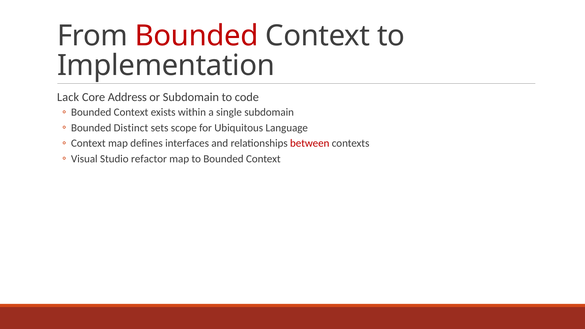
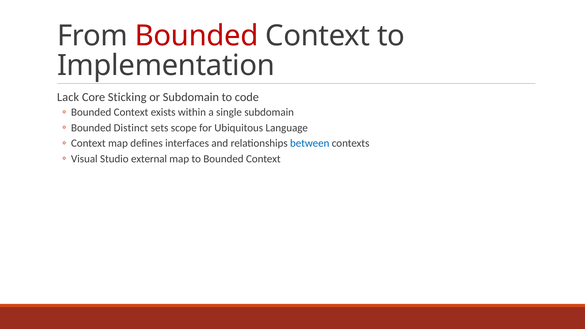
Address: Address -> Sticking (127, 97)
between colour: red -> blue (310, 143)
refactor: refactor -> external (149, 159)
